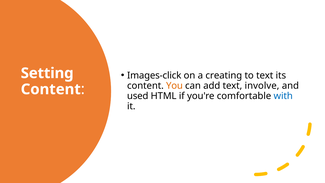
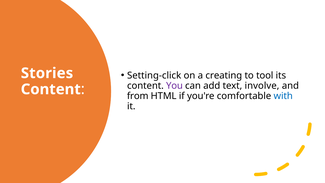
Setting: Setting -> Stories (47, 73)
Images-click: Images-click -> Setting-click (154, 75)
to text: text -> tool (265, 75)
You colour: orange -> purple (174, 86)
used: used -> from (138, 96)
